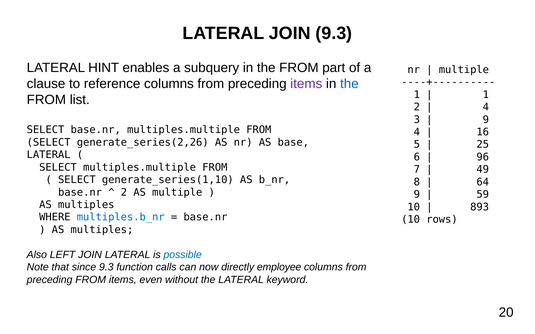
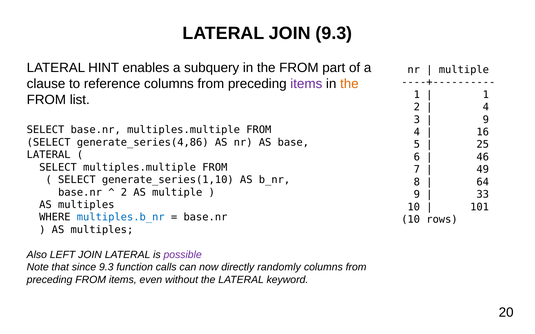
the colour: blue -> orange (349, 84)
generate_series(2,26: generate_series(2,26 -> generate_series(4,86 (143, 143)
96: 96 -> 46 (483, 157)
59: 59 -> 33 (483, 195)
893: 893 -> 101 (480, 207)
possible colour: blue -> purple (183, 255)
employee: employee -> randomly (279, 267)
